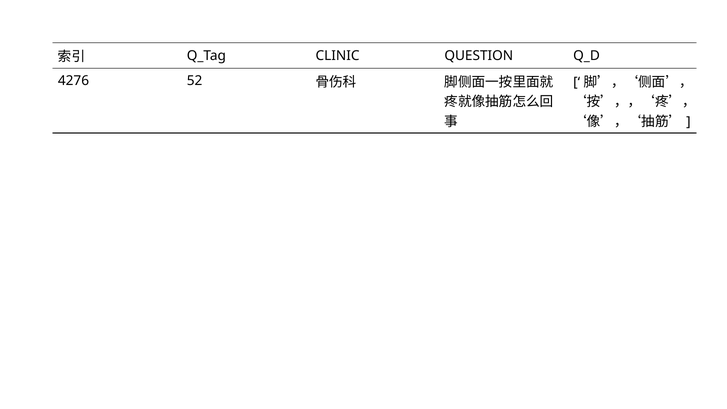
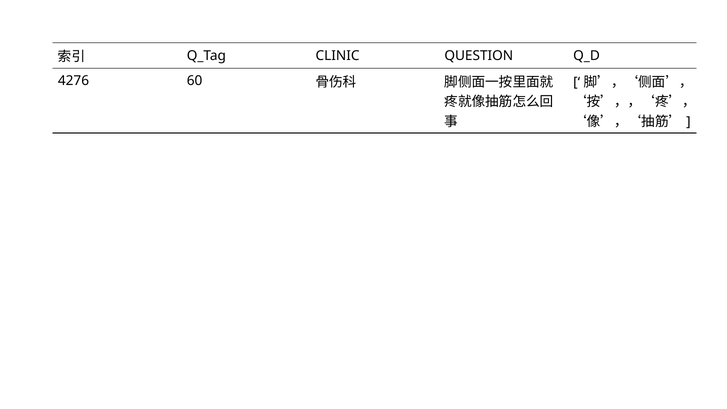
52: 52 -> 60 (195, 81)
